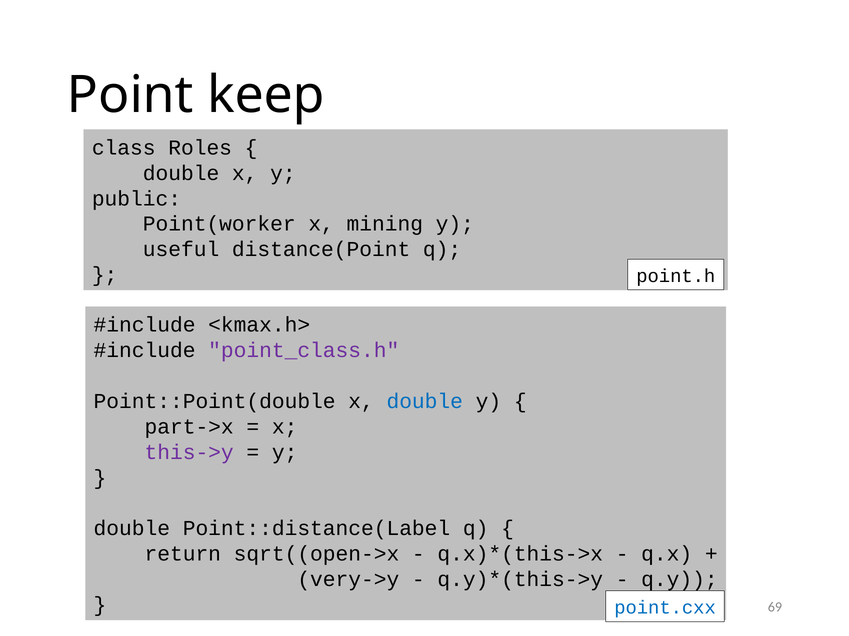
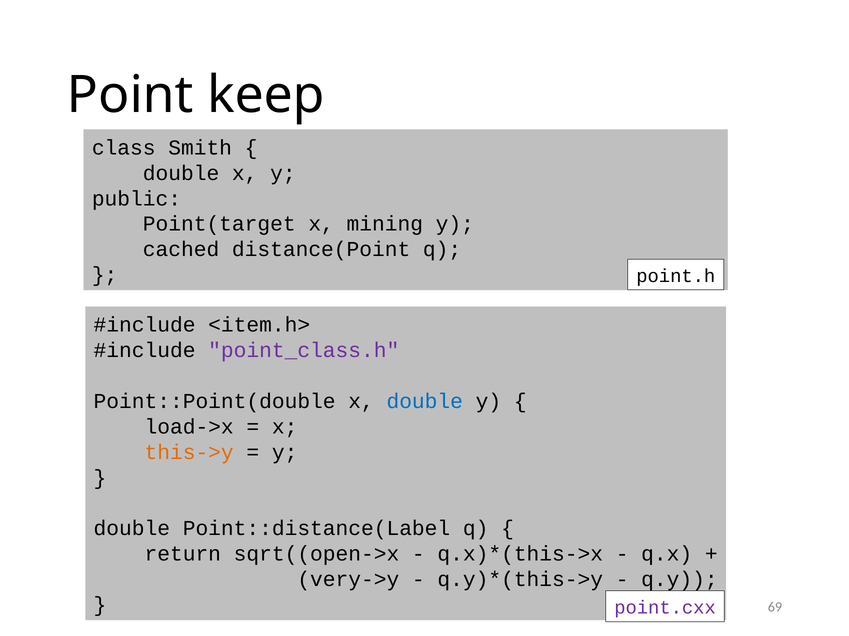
Roles: Roles -> Smith (200, 148)
Point(worker: Point(worker -> Point(target (219, 224)
useful: useful -> cached (181, 250)
<kmax.h>: <kmax.h> -> <item.h> (259, 325)
part->x: part->x -> load->x (189, 427)
this->y colour: purple -> orange (189, 453)
point.cxx colour: blue -> purple (665, 608)
